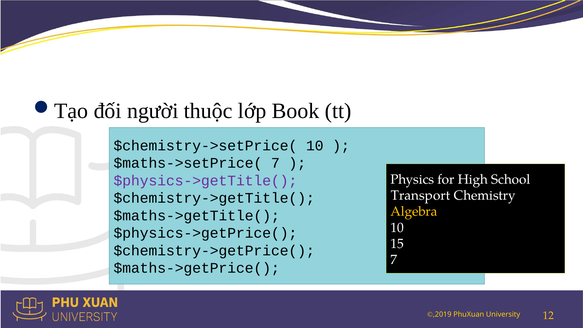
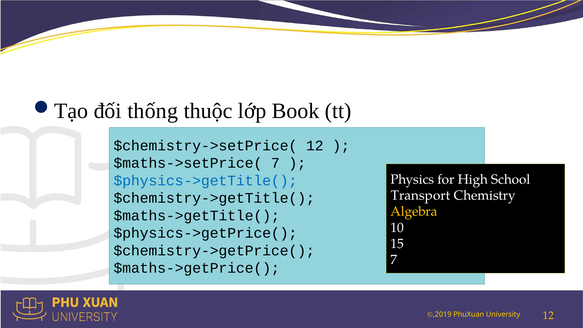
người: người -> thống (153, 111)
$chemistry->setPrice( 10: 10 -> 12 (315, 146)
$physics->getTitle( colour: purple -> blue (205, 181)
